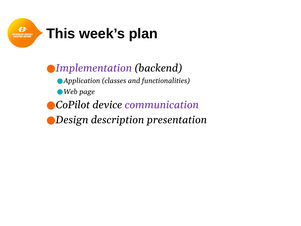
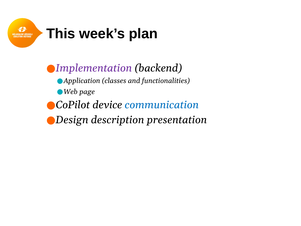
communication colour: purple -> blue (162, 105)
